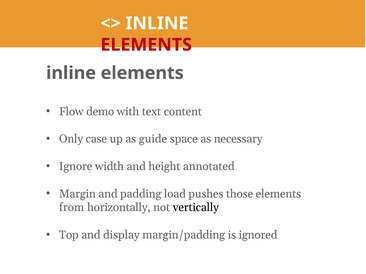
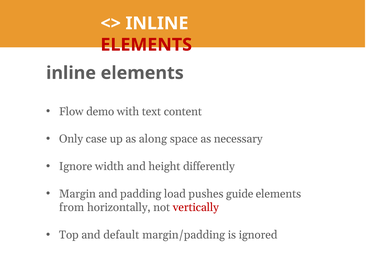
guide: guide -> along (153, 139)
annotated: annotated -> differently (209, 167)
those: those -> guide (240, 194)
vertically colour: black -> red (196, 208)
display: display -> default (121, 235)
